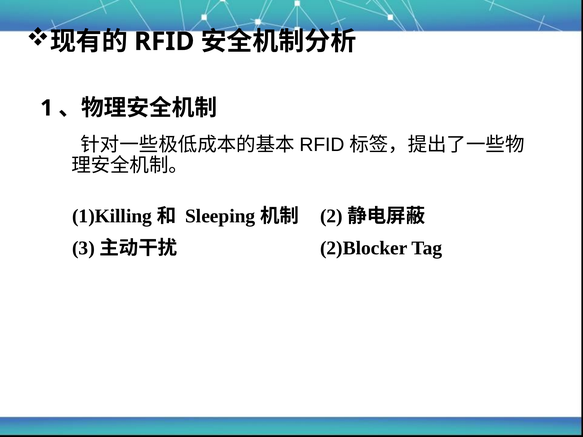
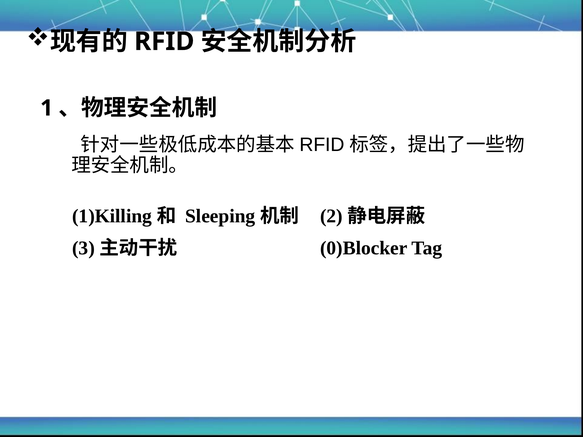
2)Blocker: 2)Blocker -> 0)Blocker (364, 248)
